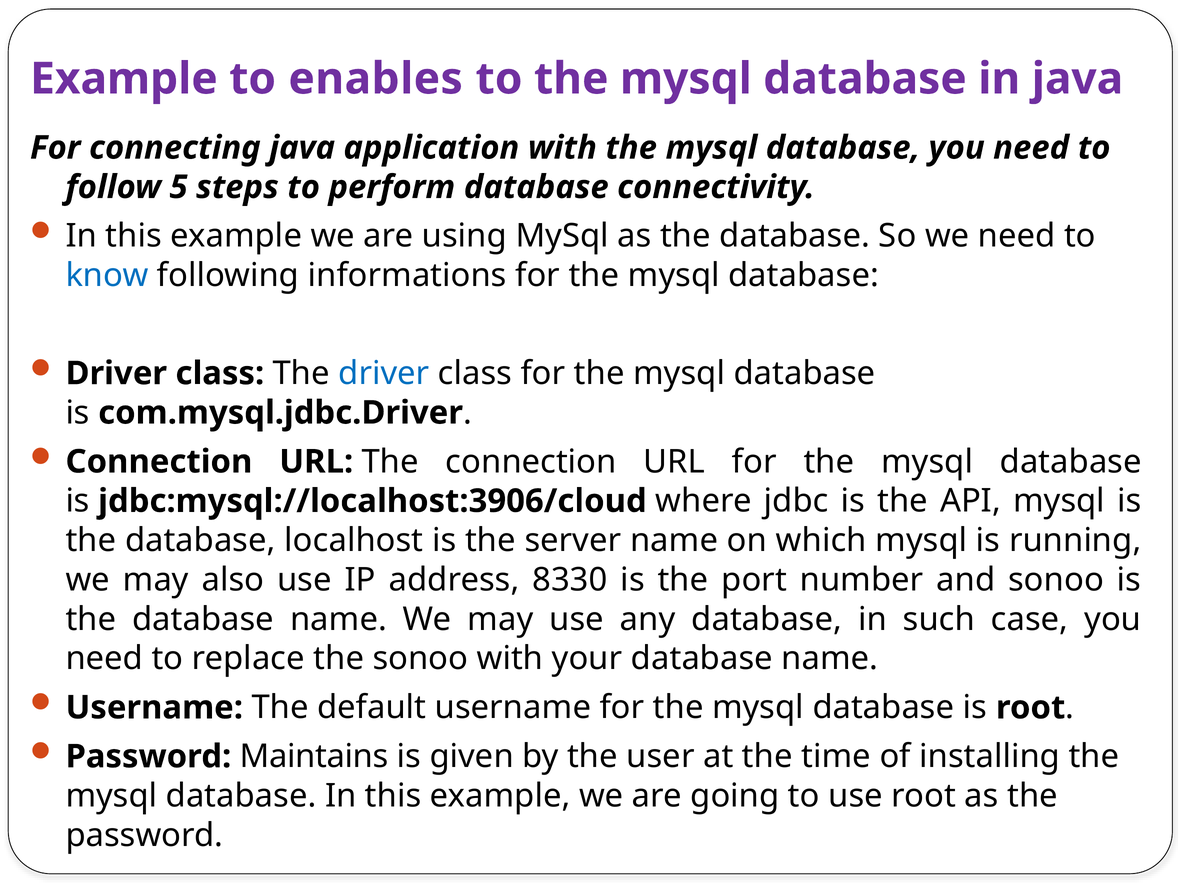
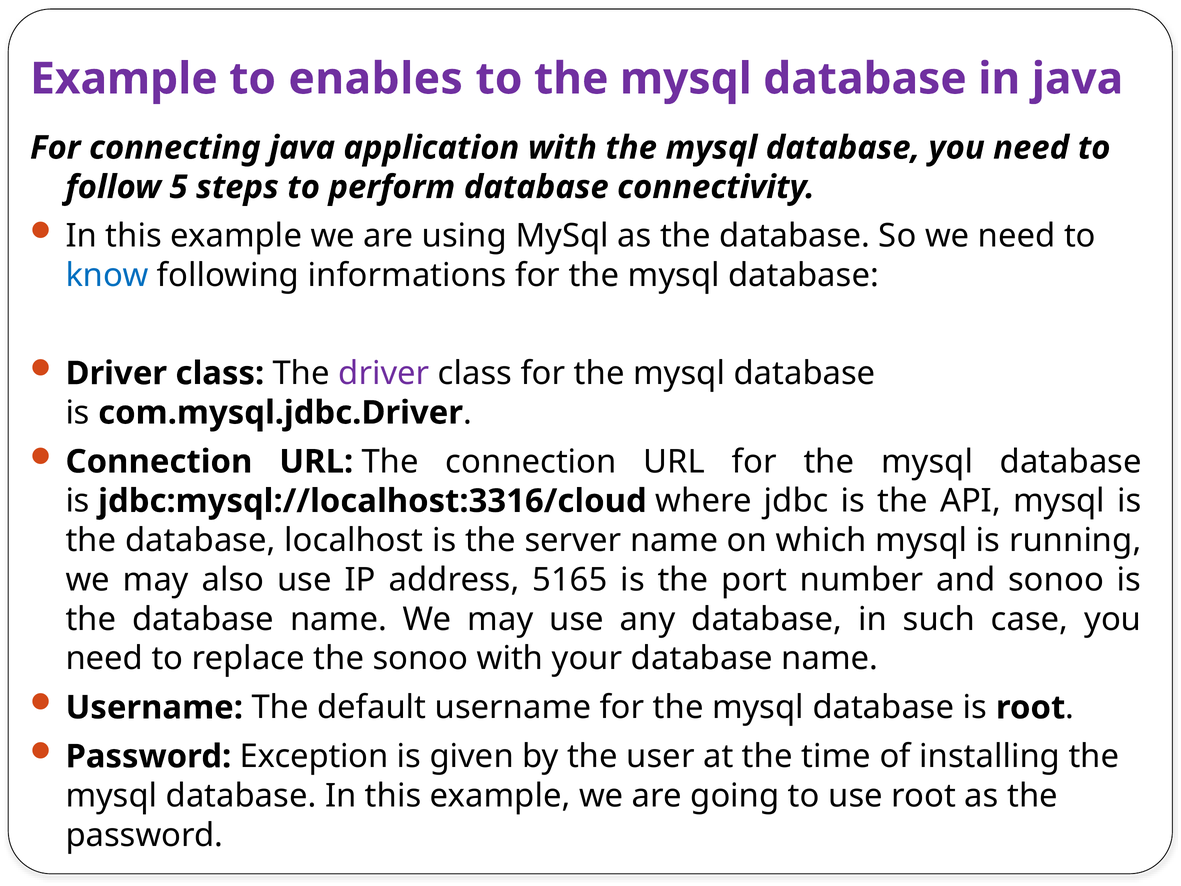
driver colour: blue -> purple (384, 373)
jdbc:mysql://localhost:3906/cloud: jdbc:mysql://localhost:3906/cloud -> jdbc:mysql://localhost:3316/cloud (372, 501)
8330: 8330 -> 5165 (570, 580)
Maintains: Maintains -> Exception (314, 756)
